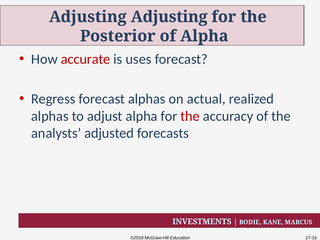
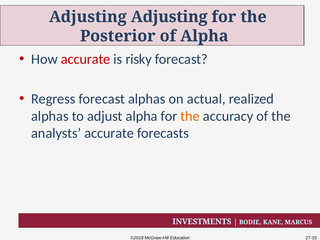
uses: uses -> risky (139, 59)
the colour: red -> orange (190, 116)
analysts adjusted: adjusted -> accurate (109, 133)
